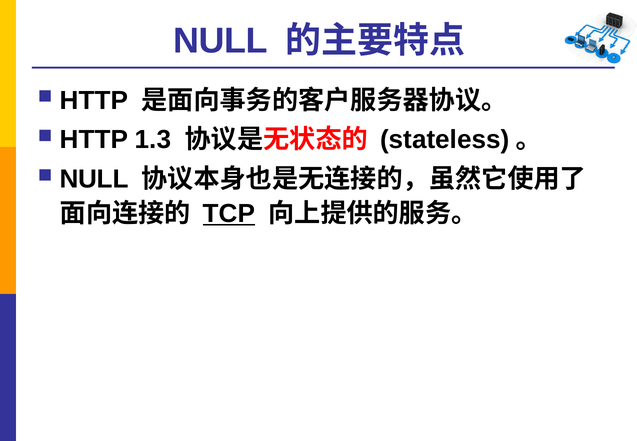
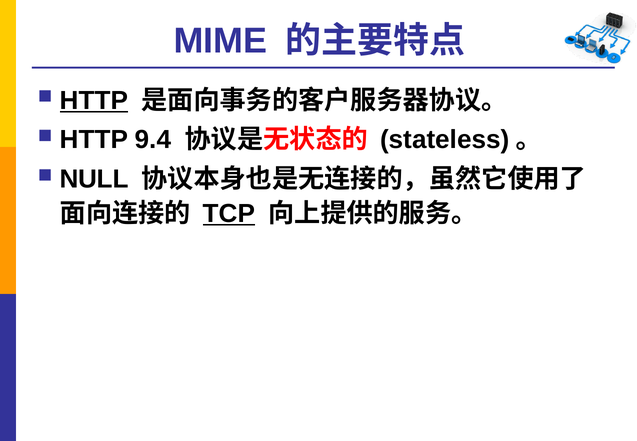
NULL: NULL -> MIME (220, 41)
HTTP underline: none -> present (94, 100)
1.3: 1.3 -> 9.4 (153, 140)
